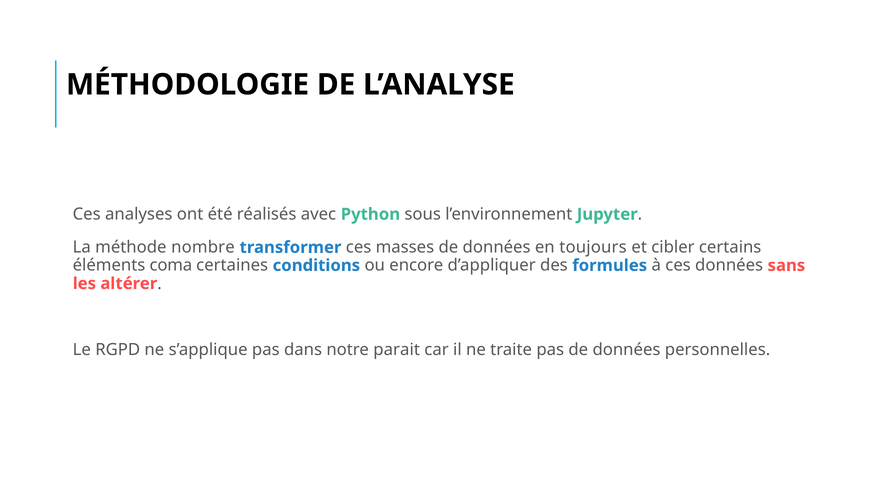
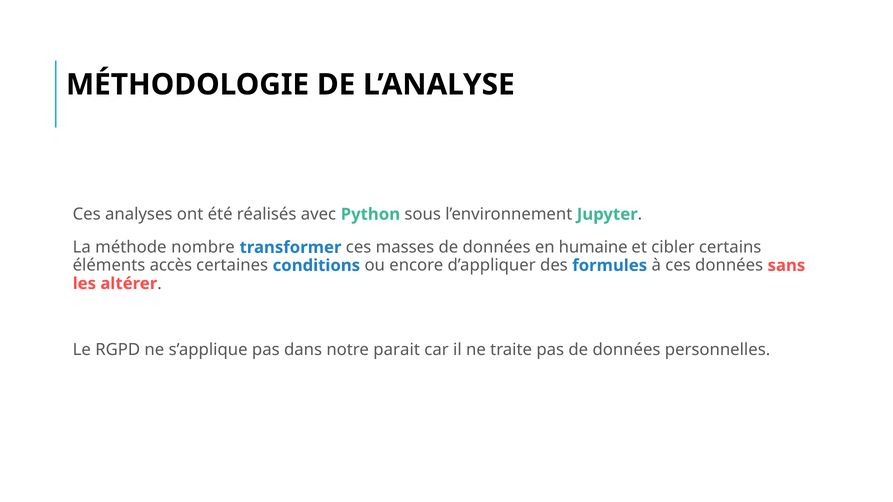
toujours: toujours -> humaine (593, 248)
coma: coma -> accès (171, 266)
